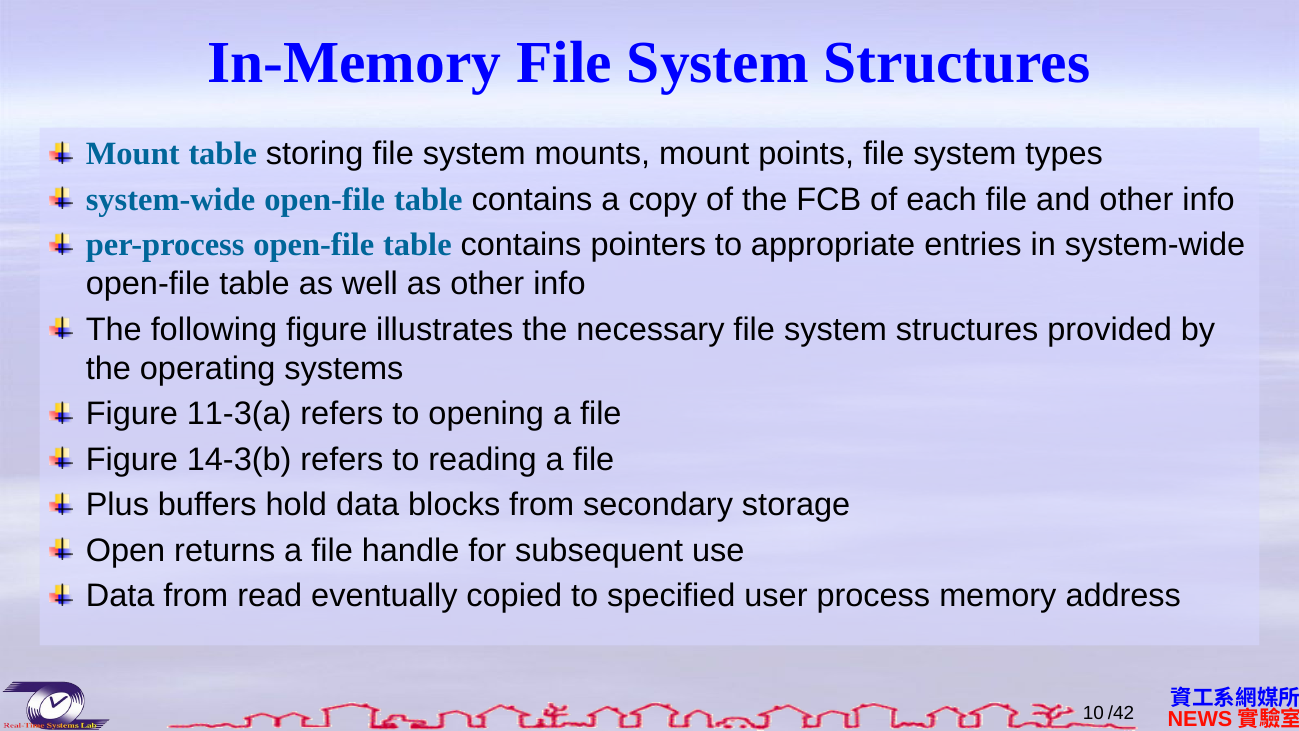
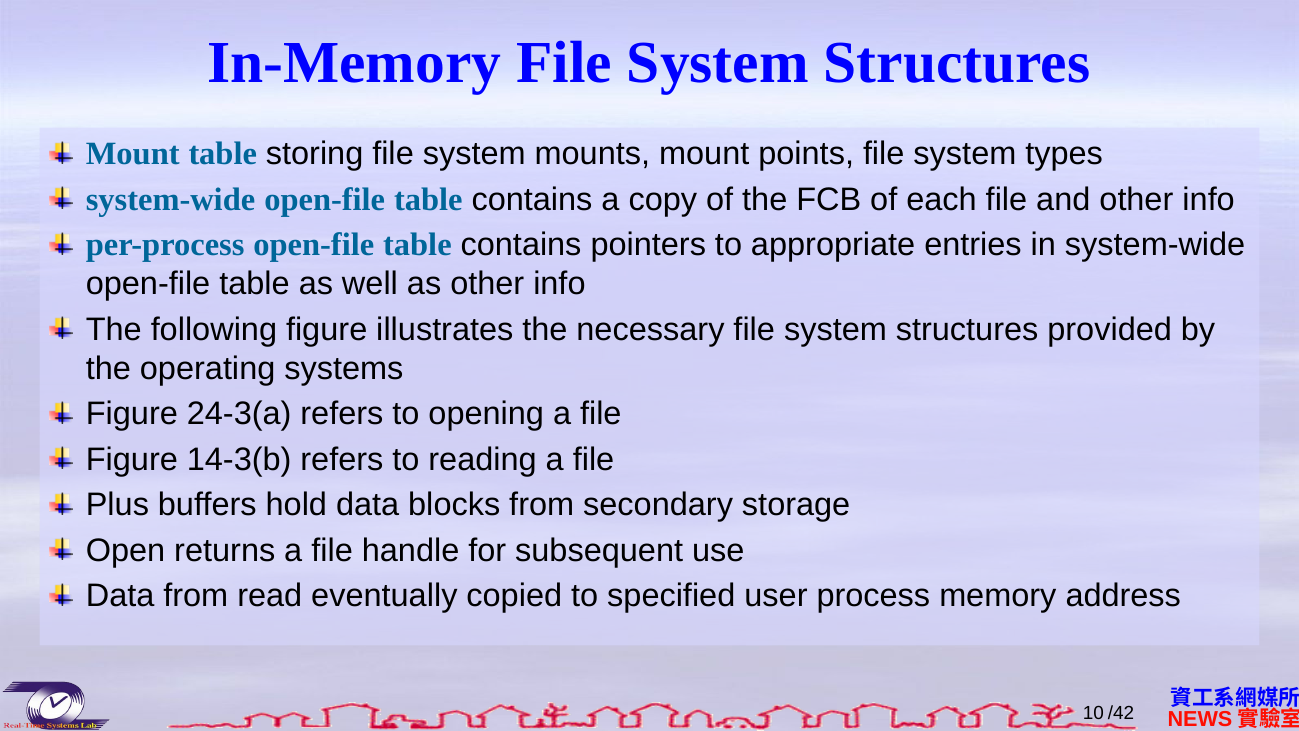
11-3(a: 11-3(a -> 24-3(a (239, 414)
